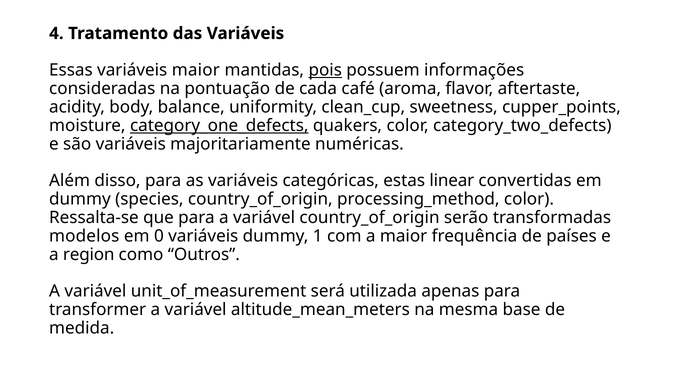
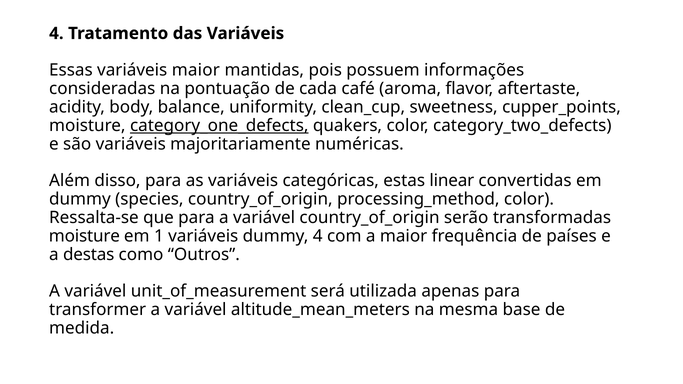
pois underline: present -> none (325, 70)
modelos: modelos -> moisture (84, 236)
0: 0 -> 1 (159, 236)
dummy 1: 1 -> 4 (318, 236)
region: region -> destas (89, 255)
